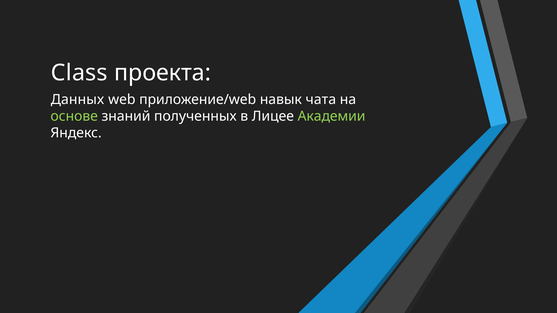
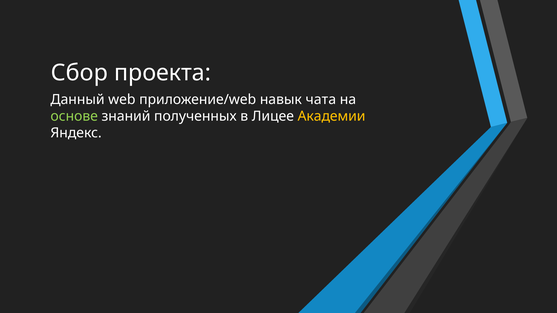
Class: Class -> Сбор (79, 73)
Данных: Данных -> Данный (78, 100)
Академии colour: light green -> yellow (332, 116)
